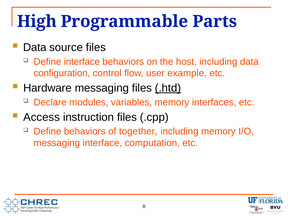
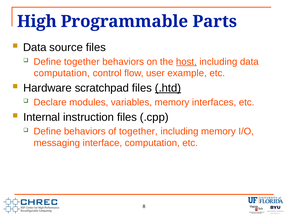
Define interface: interface -> together (82, 62)
host underline: none -> present (186, 62)
configuration: configuration -> computation (62, 73)
Hardware messaging: messaging -> scratchpad (102, 88)
Access: Access -> Internal (42, 117)
